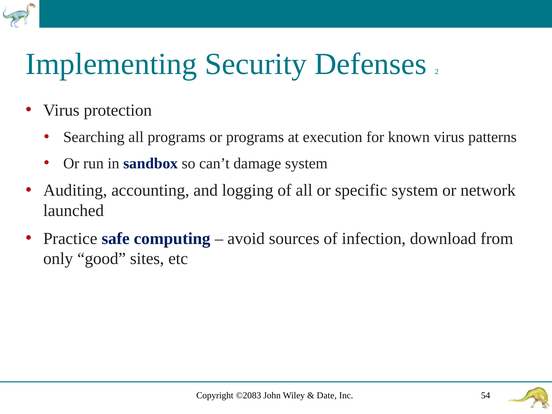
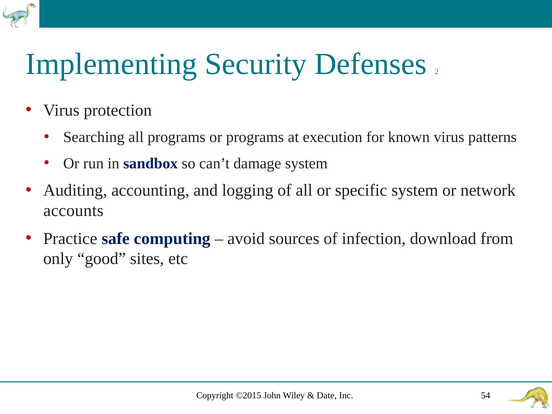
launched: launched -> accounts (73, 211)
©2083: ©2083 -> ©2015 (248, 395)
